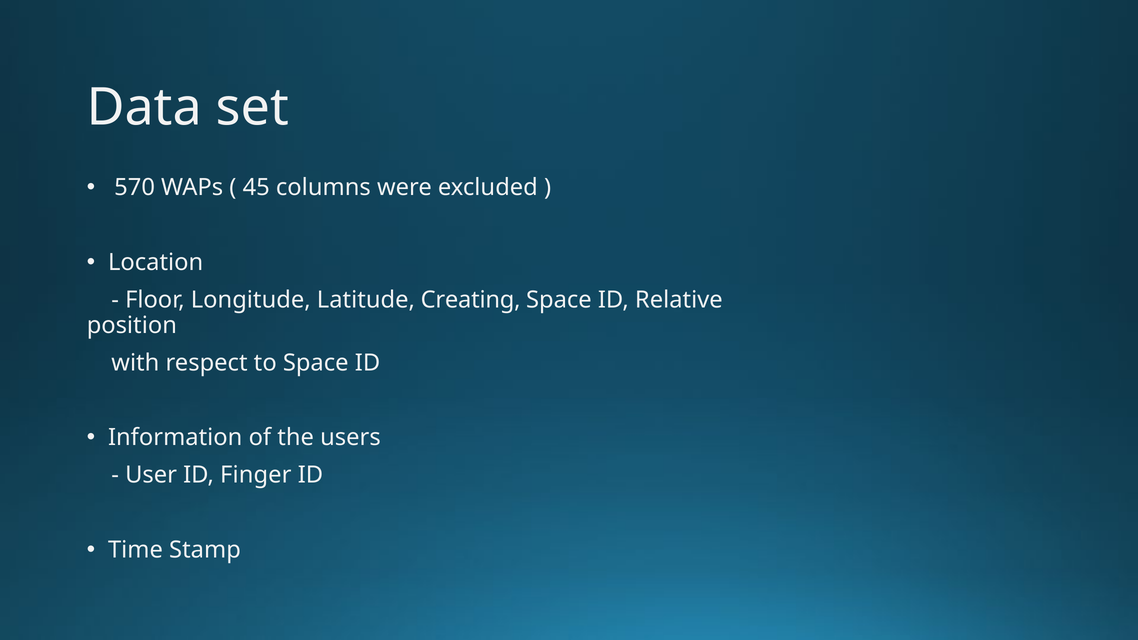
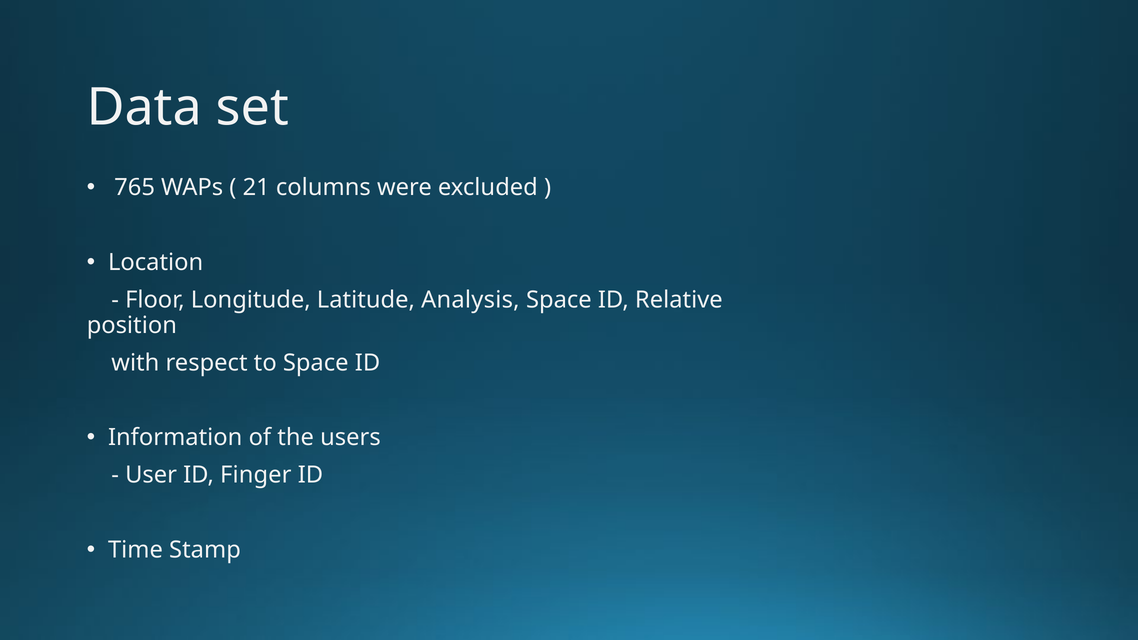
570: 570 -> 765 (135, 187)
45: 45 -> 21 (256, 187)
Creating: Creating -> Analysis (470, 300)
